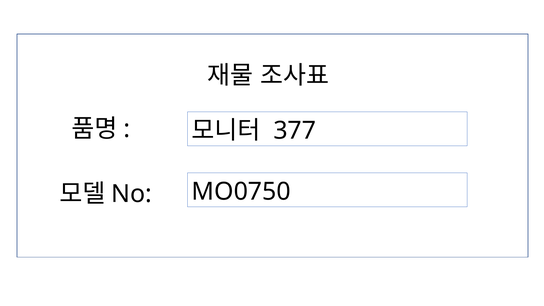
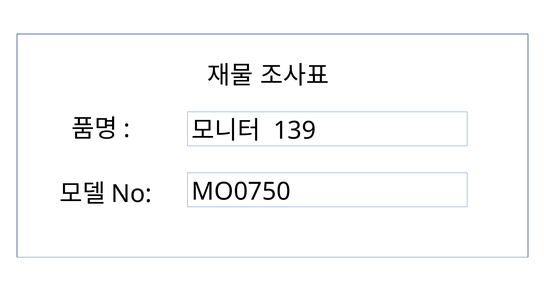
377: 377 -> 139 (295, 131)
